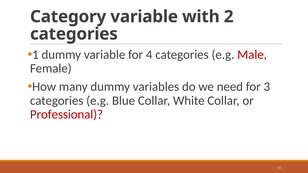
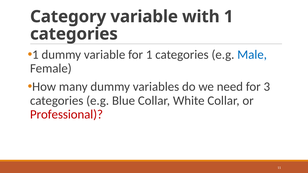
with 2: 2 -> 1 (229, 17)
for 4: 4 -> 1 (149, 55)
Male colour: red -> blue (252, 55)
